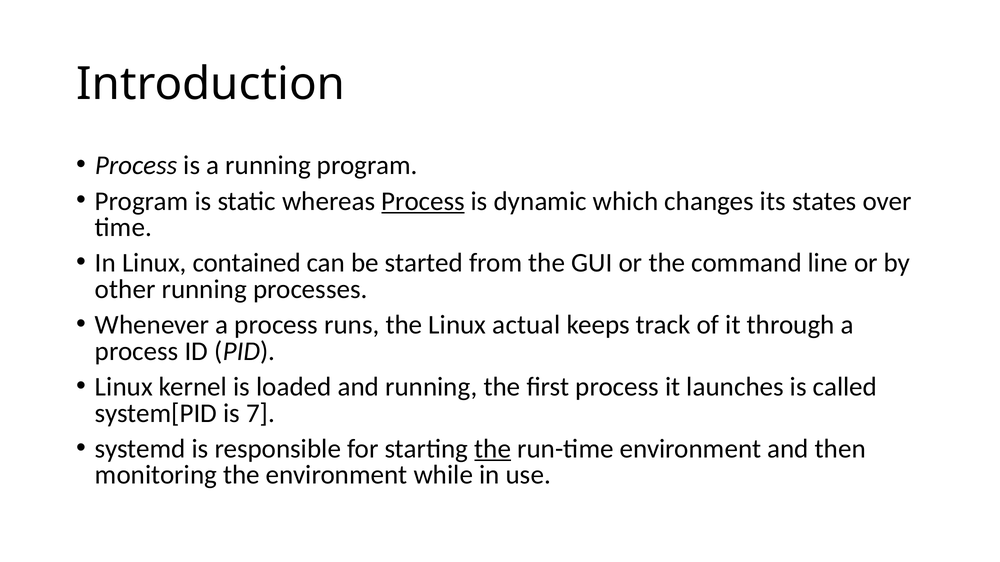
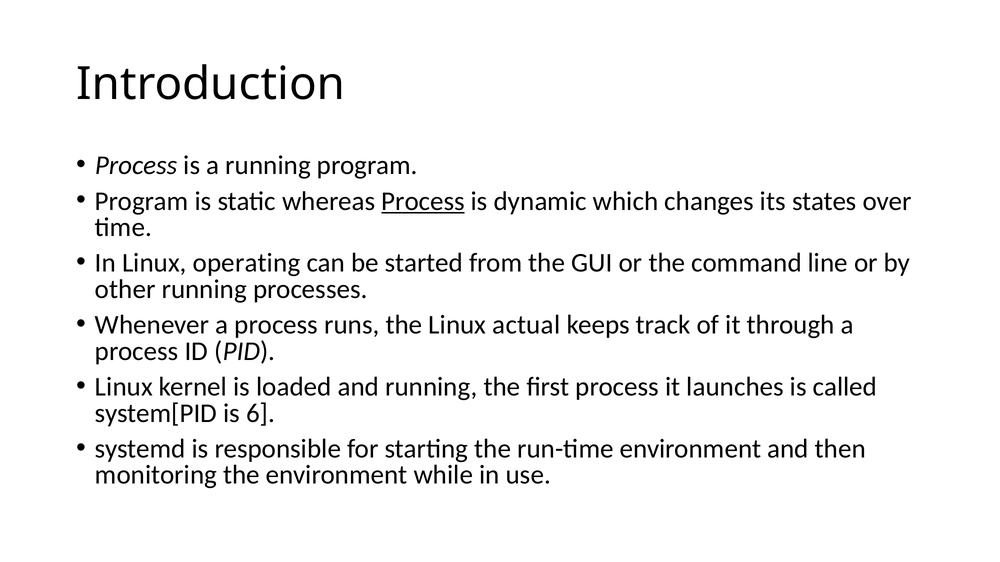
contained: contained -> operating (247, 263)
7: 7 -> 6 (260, 414)
the underline: present -> none (493, 449)
